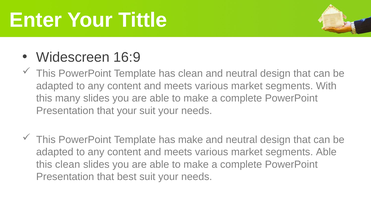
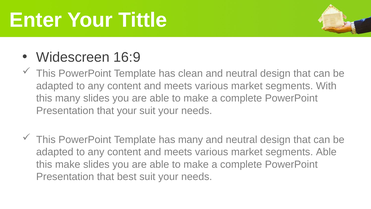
has make: make -> many (191, 139)
this clean: clean -> make (68, 164)
